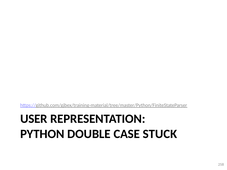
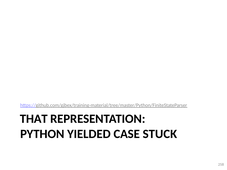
USER: USER -> THAT (34, 119)
DOUBLE: DOUBLE -> YIELDED (89, 134)
